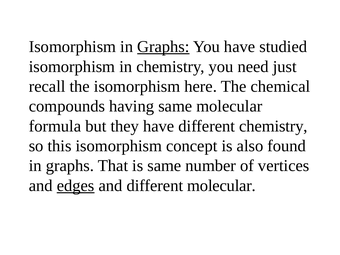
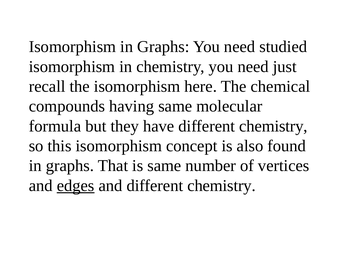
Graphs underline: present -> none (163, 47)
have: have -> need (240, 47)
and different molecular: molecular -> chemistry (222, 186)
